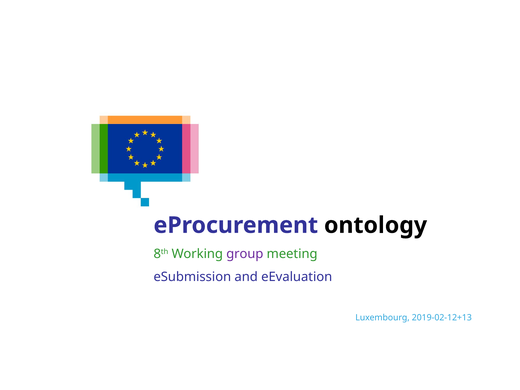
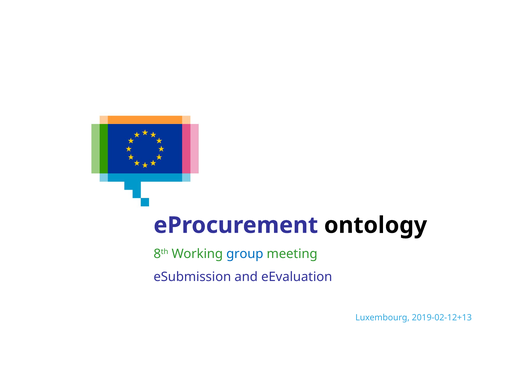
group colour: purple -> blue (245, 254)
